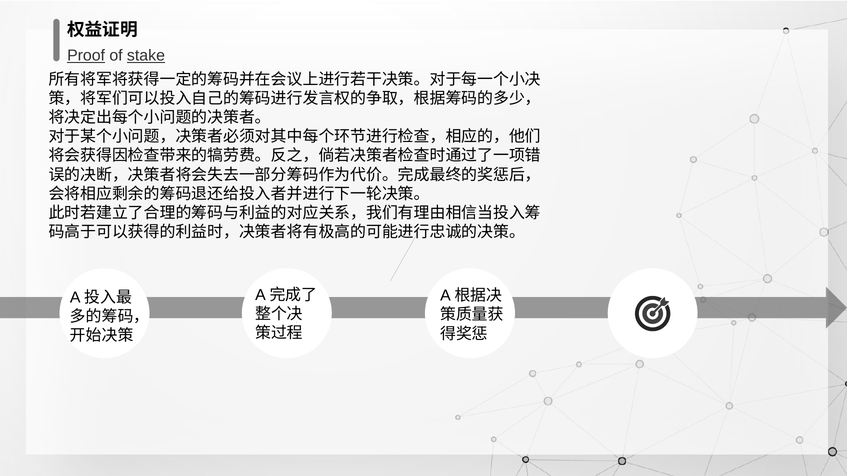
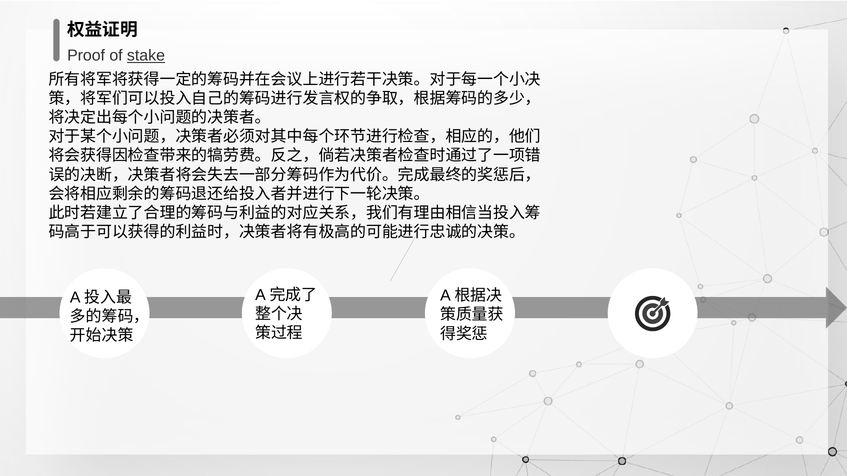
Proof underline: present -> none (86, 56)
